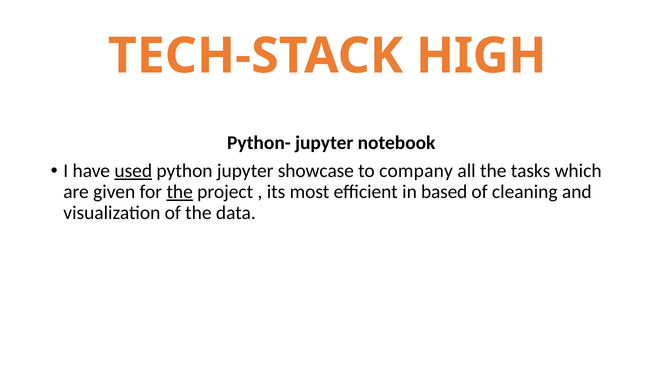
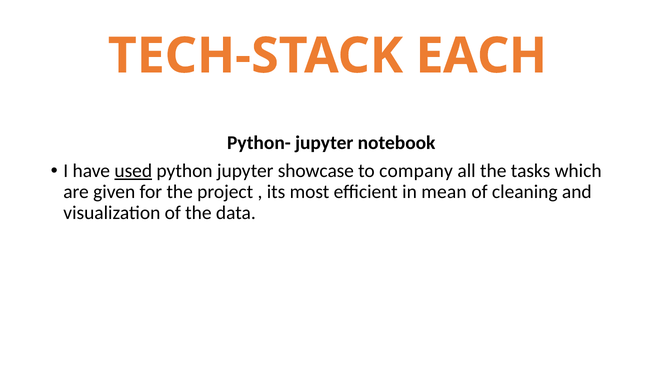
HIGH: HIGH -> EACH (481, 56)
the underline: present -> none (180, 192)
based: based -> mean (444, 192)
